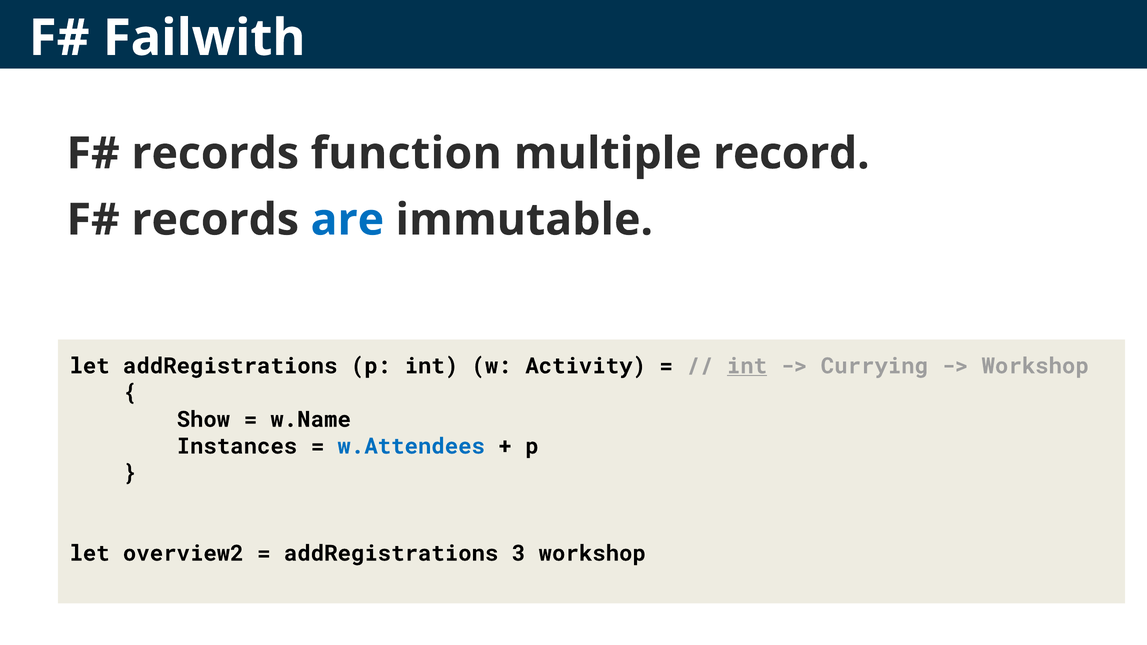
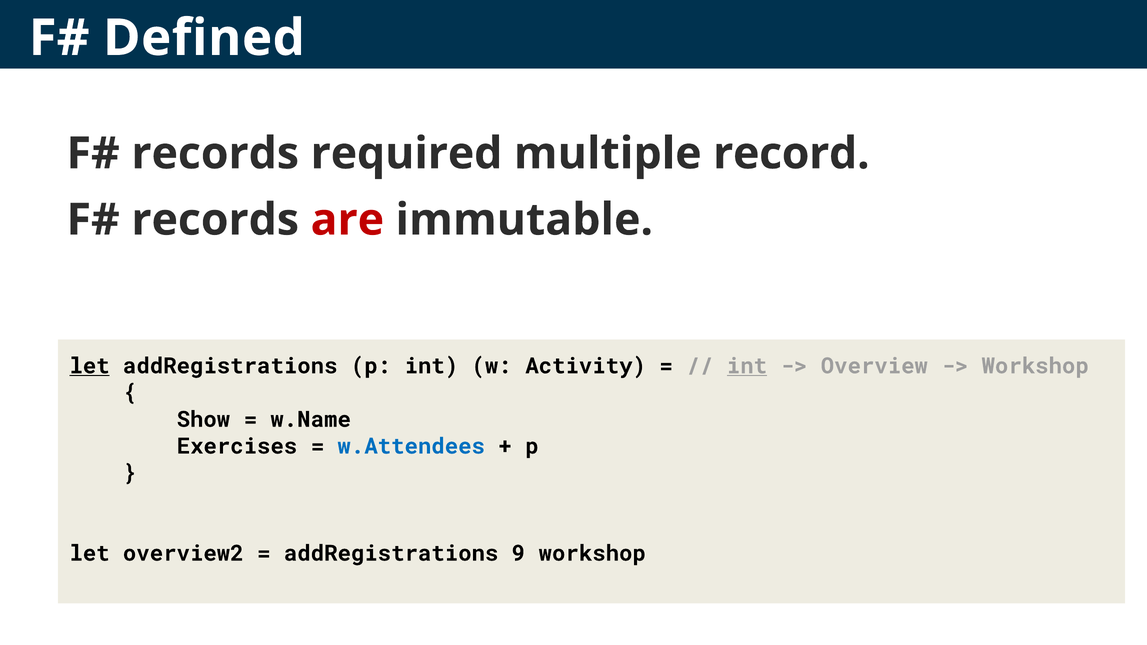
Failwith: Failwith -> Defined (204, 38)
function: function -> required (406, 154)
are colour: blue -> red (347, 220)
let underline: none -> present (89, 366)
Currying: Currying -> Overview (874, 366)
Instances: Instances -> Exercises (237, 446)
3: 3 -> 9 (518, 553)
